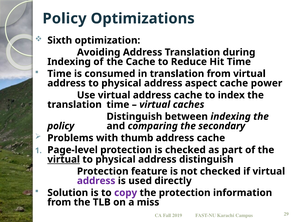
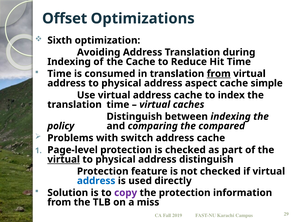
Policy: Policy -> Offset (65, 19)
from underline: none -> present (219, 74)
power: power -> simple (267, 83)
secondary: secondary -> compared (222, 126)
thumb: thumb -> switch (137, 138)
address colour: purple -> blue (96, 181)
